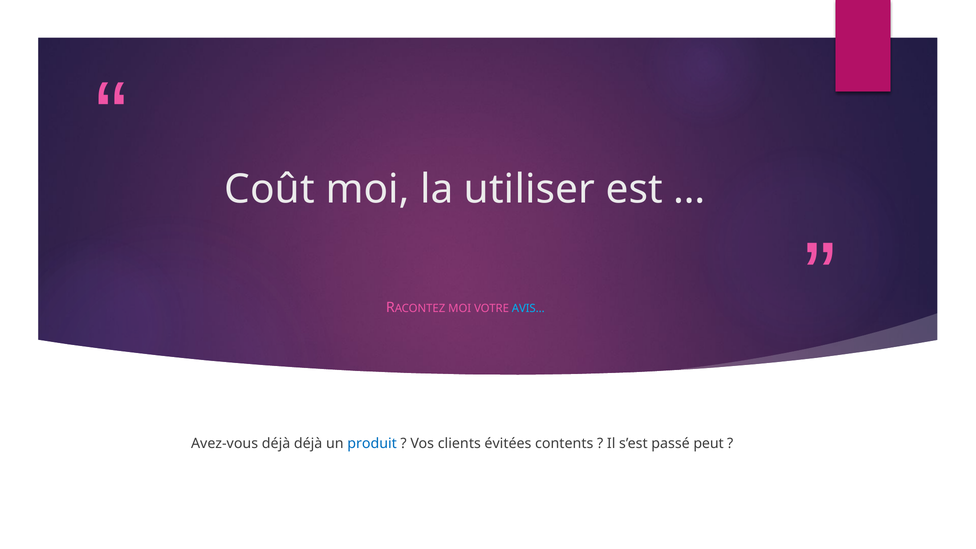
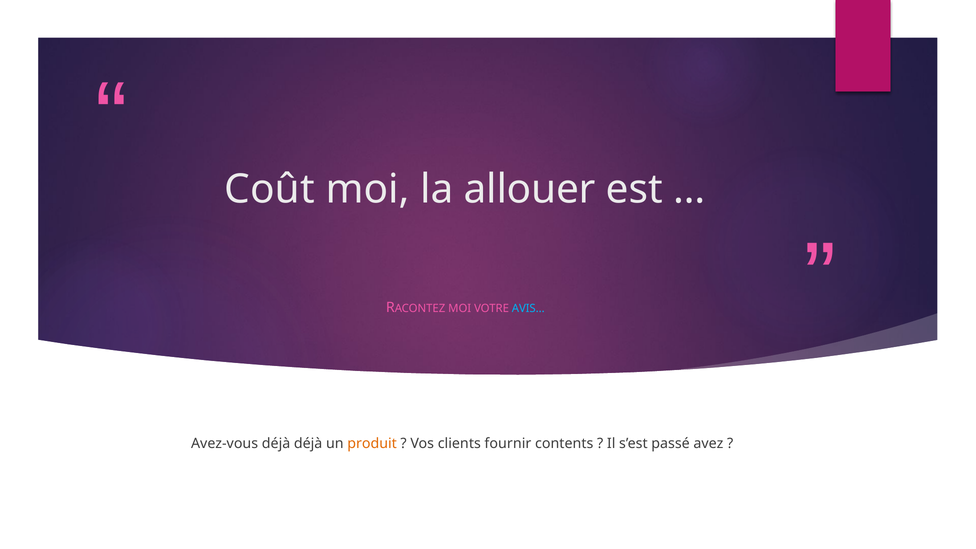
utiliser: utiliser -> allouer (530, 189)
produit colour: blue -> orange (372, 444)
évitées: évitées -> fournir (508, 444)
peut: peut -> avez (708, 444)
